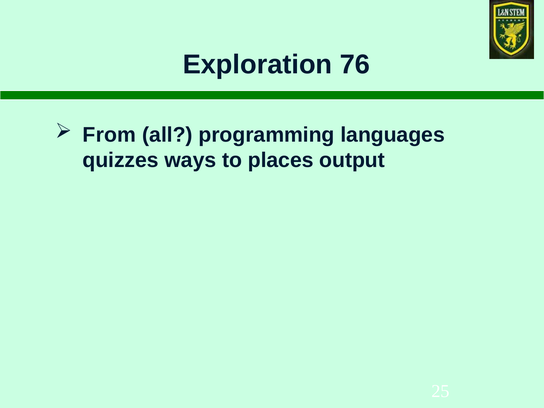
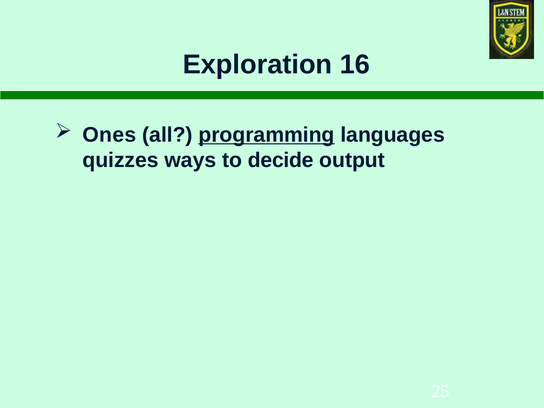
76: 76 -> 16 (355, 64)
From: From -> Ones (109, 135)
programming underline: none -> present (267, 135)
places: places -> decide (281, 160)
